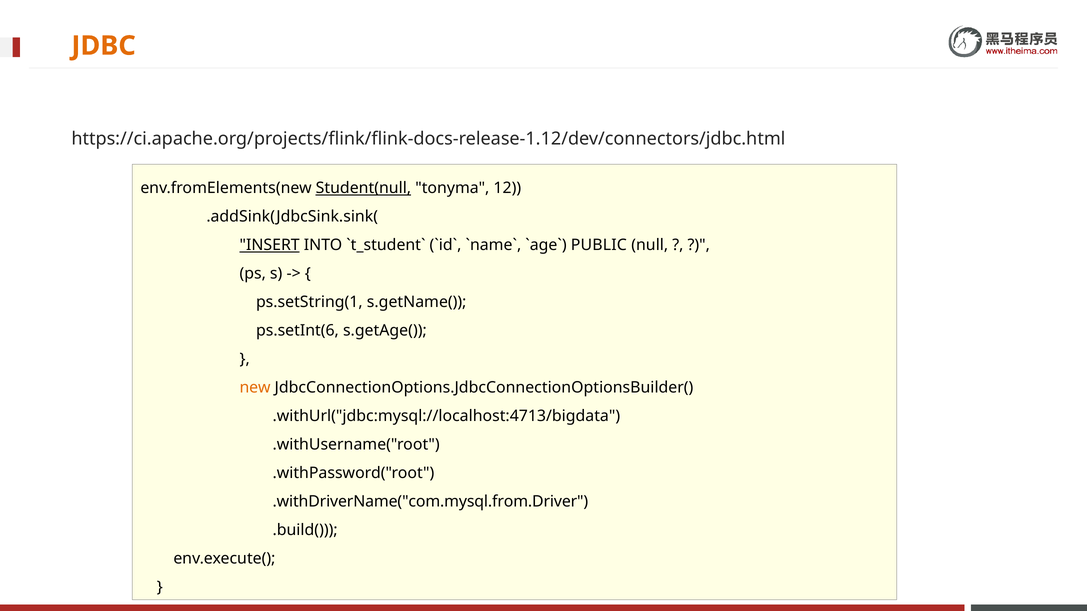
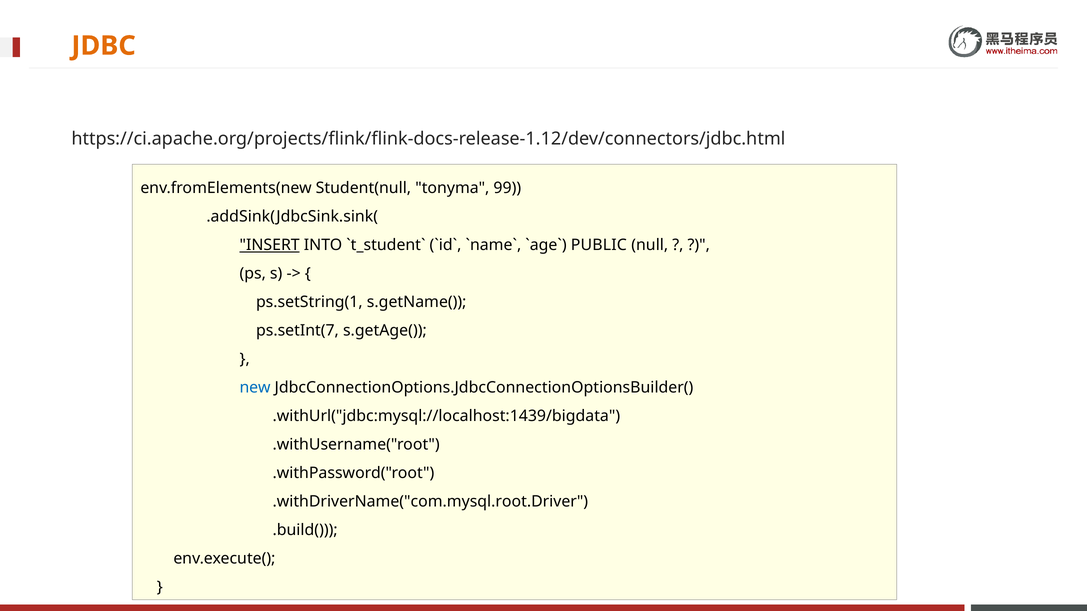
Student(null underline: present -> none (363, 188)
12: 12 -> 99 (507, 188)
ps.setInt(6: ps.setInt(6 -> ps.setInt(7 (297, 331)
new colour: orange -> blue (255, 388)
.withUrl("jdbc:mysql://localhost:4713/bigdata: .withUrl("jdbc:mysql://localhost:4713/bigdata -> .withUrl("jdbc:mysql://localhost:1439/bigdata (446, 416)
.withDriverName("com.mysql.from.Driver: .withDriverName("com.mysql.from.Driver -> .withDriverName("com.mysql.root.Driver (430, 502)
